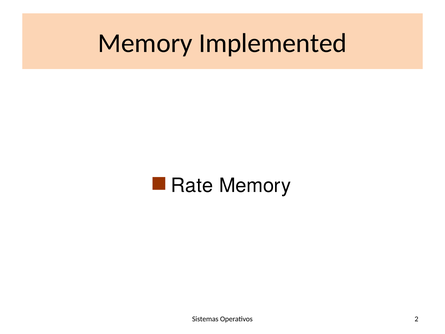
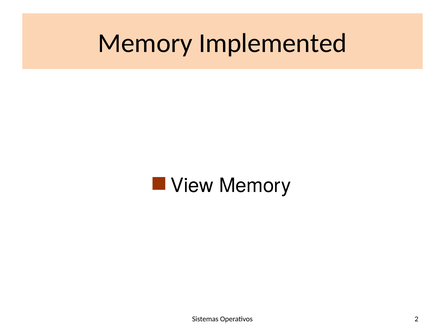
Rate: Rate -> View (192, 185)
